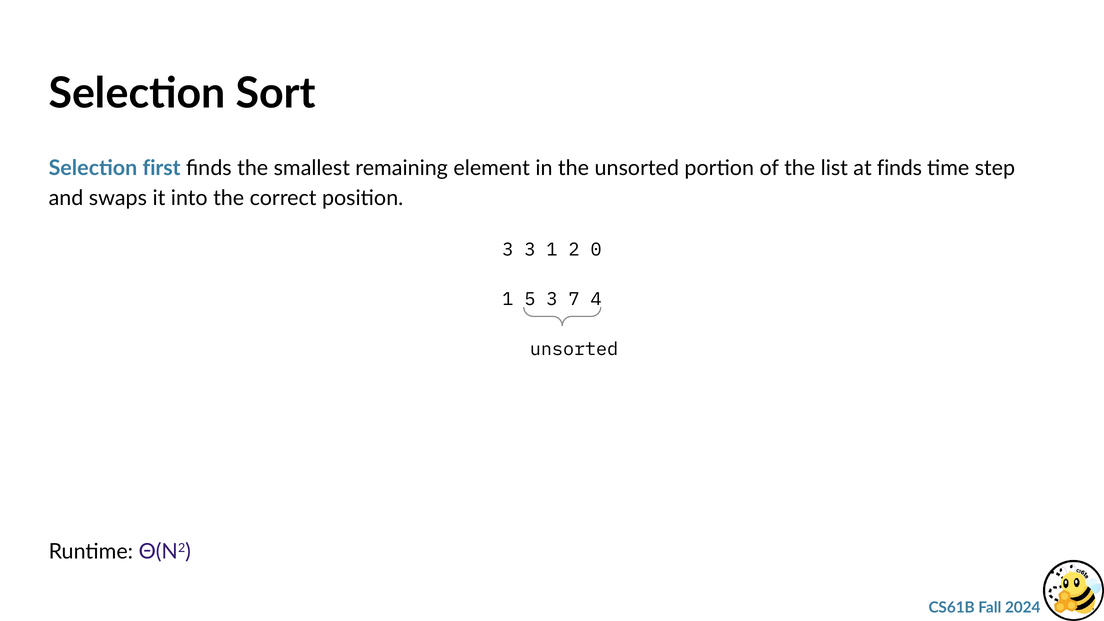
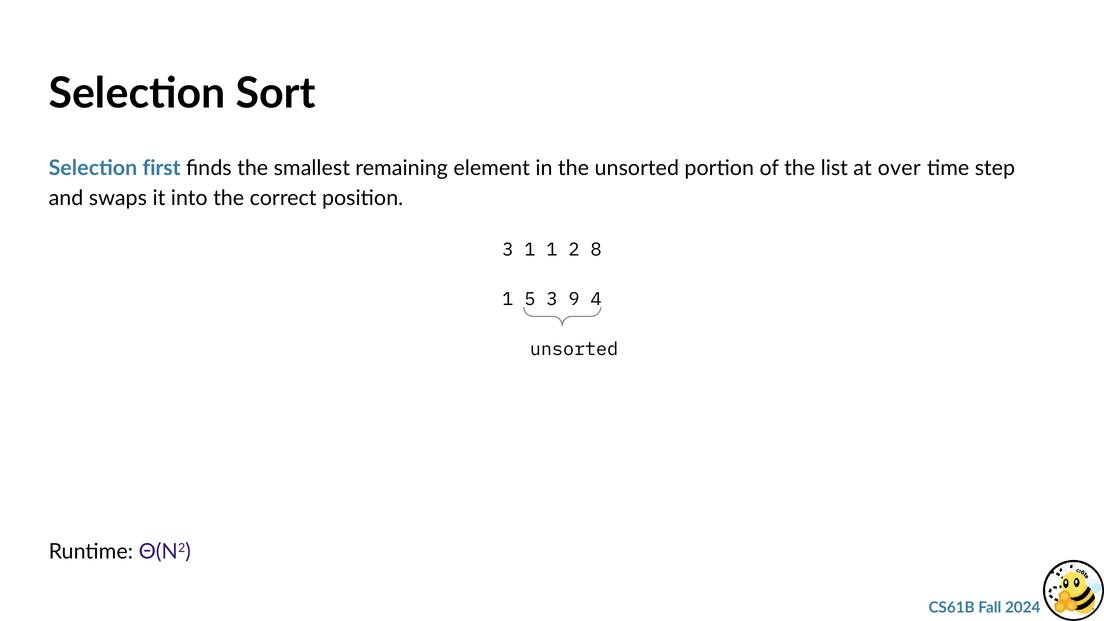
at finds: finds -> over (899, 168)
3 3: 3 -> 1 (530, 250)
0: 0 -> 8 (596, 250)
7: 7 -> 9 (574, 299)
